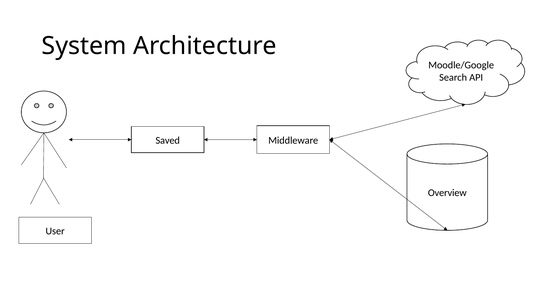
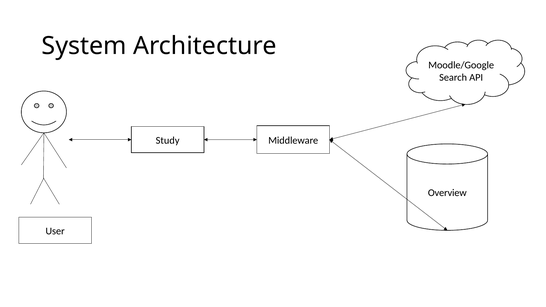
Saved: Saved -> Study (168, 140)
